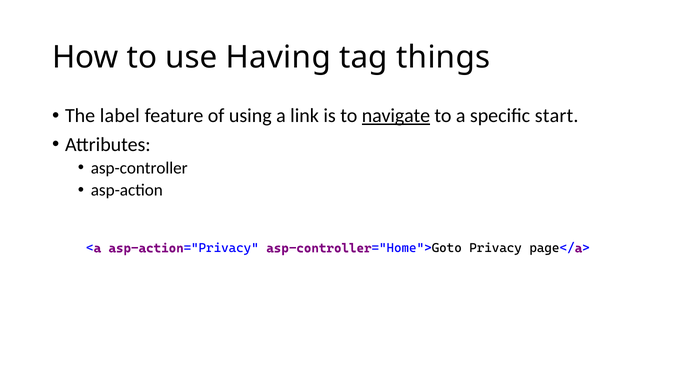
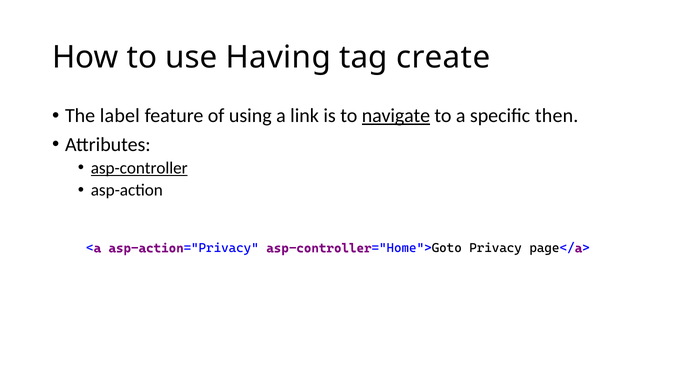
things: things -> create (443, 58)
start: start -> then (557, 116)
asp-controller underline: none -> present (139, 168)
